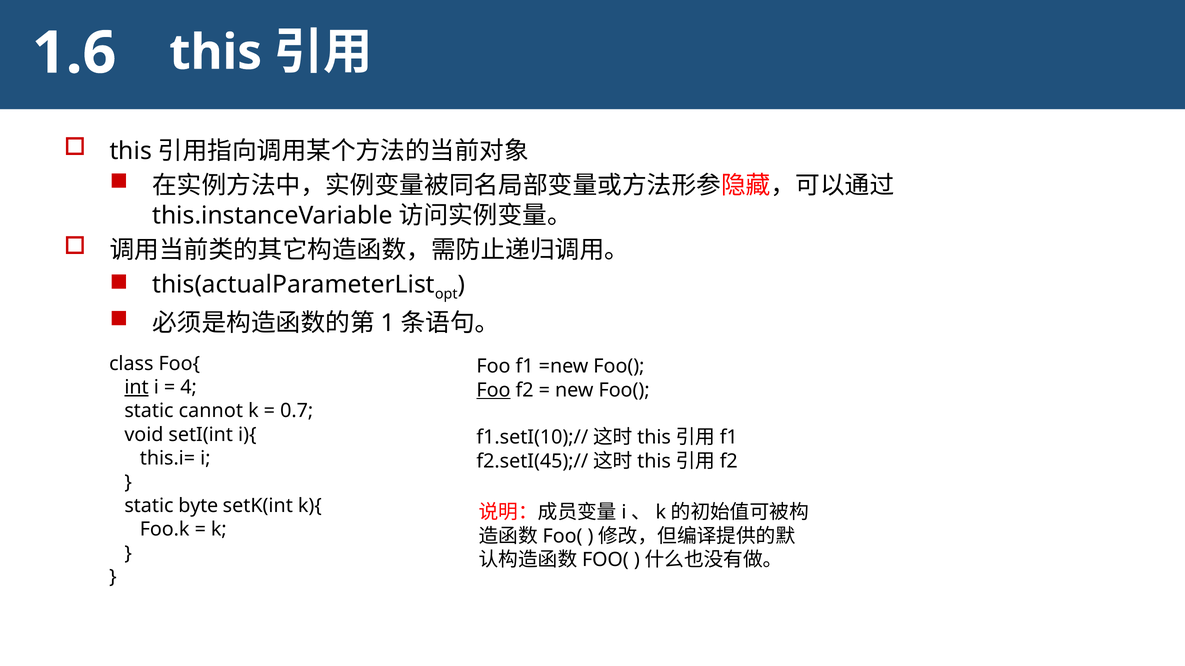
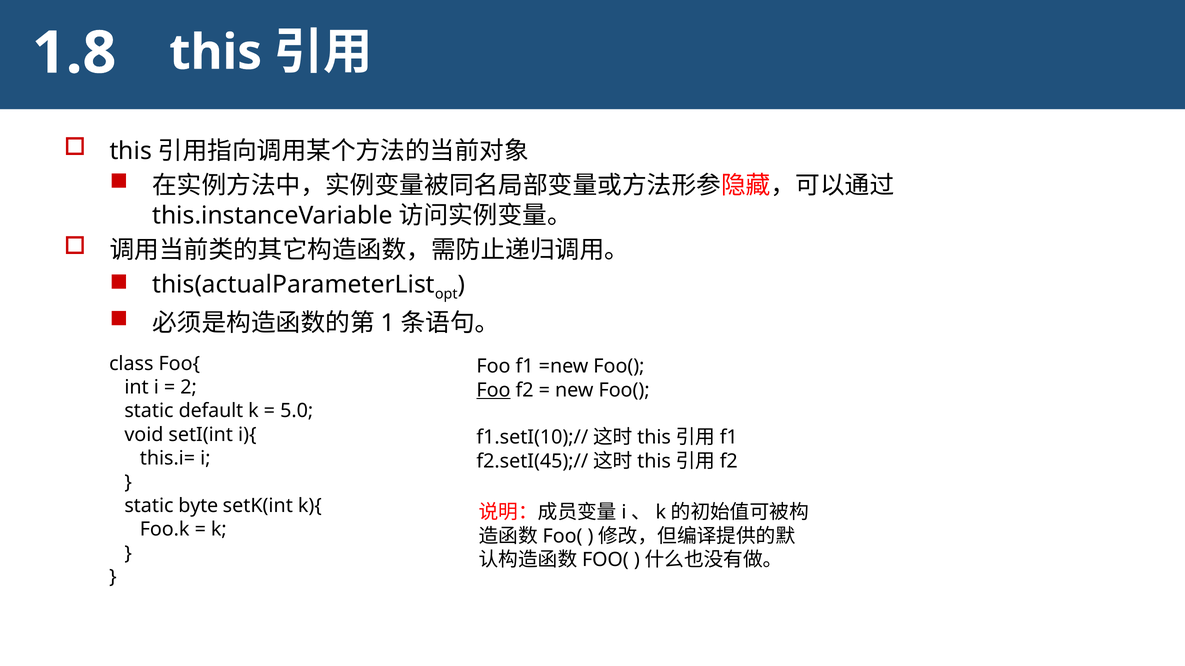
1.6: 1.6 -> 1.8 (74, 53)
int underline: present -> none (137, 388)
4: 4 -> 2 (189, 388)
cannot: cannot -> default (211, 411)
0.7: 0.7 -> 5.0 (297, 411)
